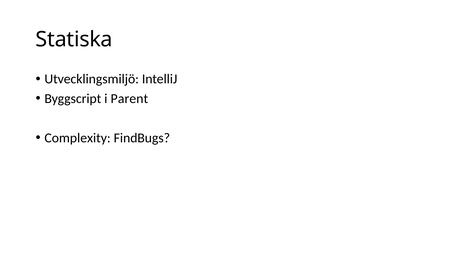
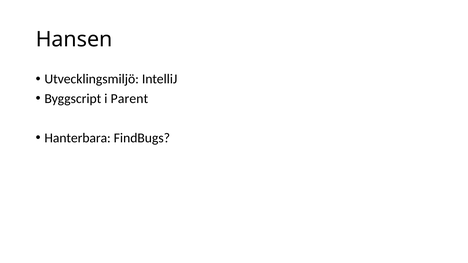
Statiska: Statiska -> Hansen (74, 39)
Complexity: Complexity -> Hanterbara (78, 138)
